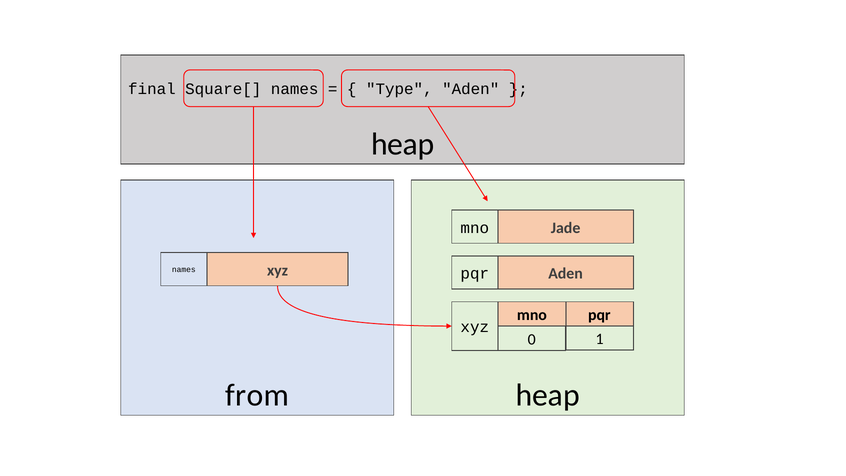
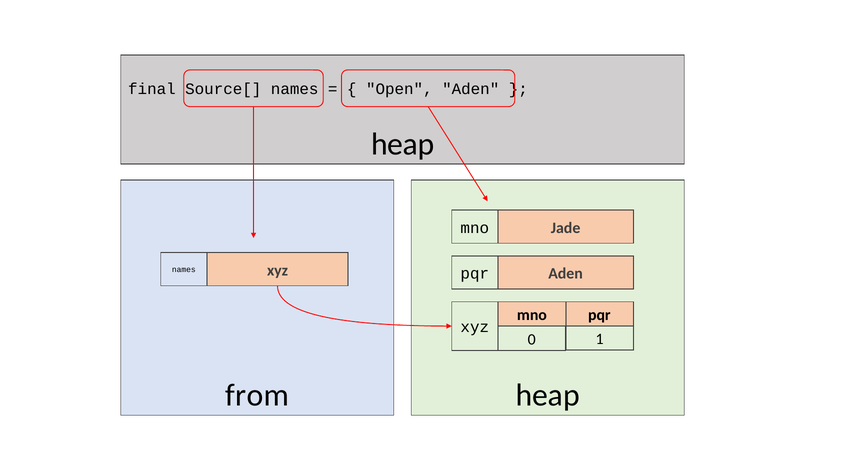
Square[: Square[ -> Source[ (223, 89)
Type: Type -> Open (399, 89)
